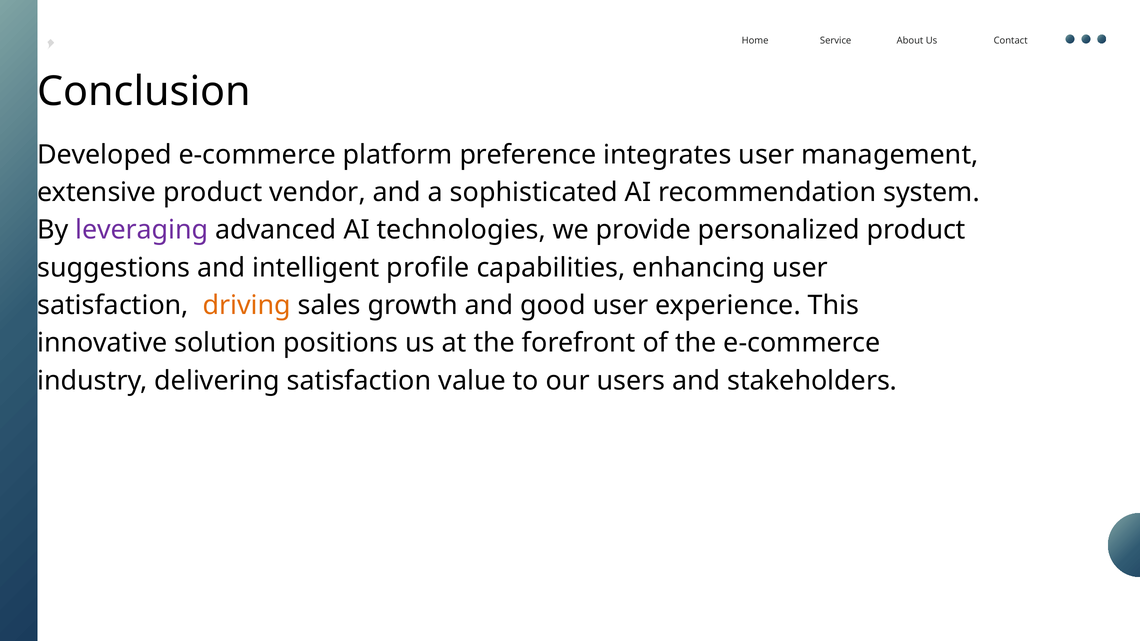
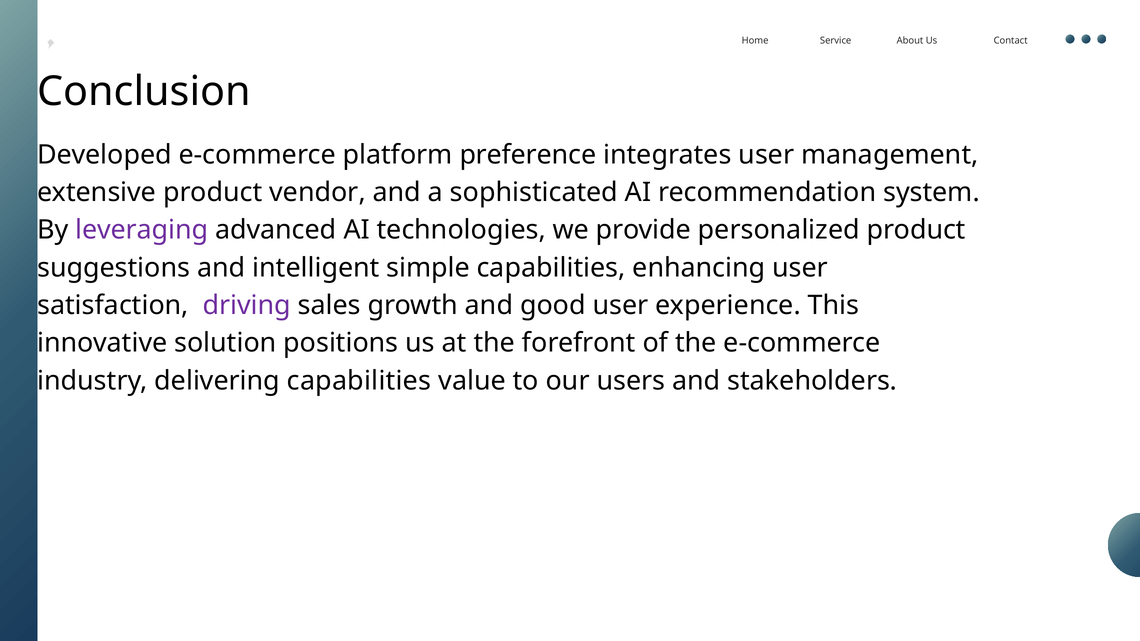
profile: profile -> simple (428, 268)
driving colour: orange -> purple (247, 305)
delivering satisfaction: satisfaction -> capabilities (359, 381)
